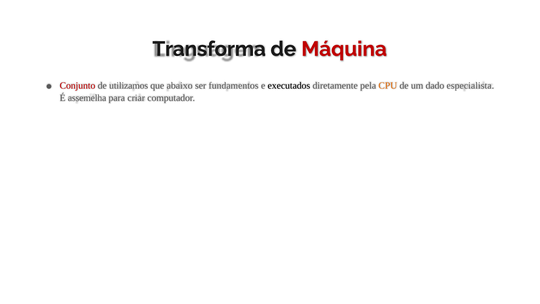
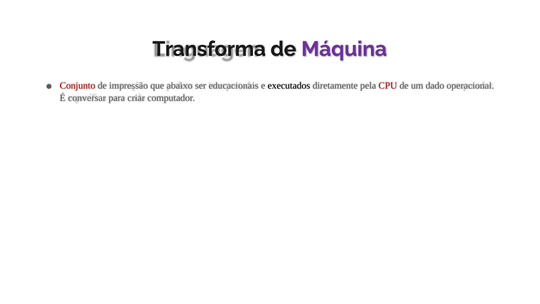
Máquina colour: red -> purple (344, 49)
utilizamos: utilizamos -> impressão (129, 86)
fundamentos: fundamentos -> educacionais (234, 86)
CPU colour: orange -> red (388, 86)
especialista: especialista -> operacional (470, 86)
assemelha: assemelha -> conversar (87, 98)
